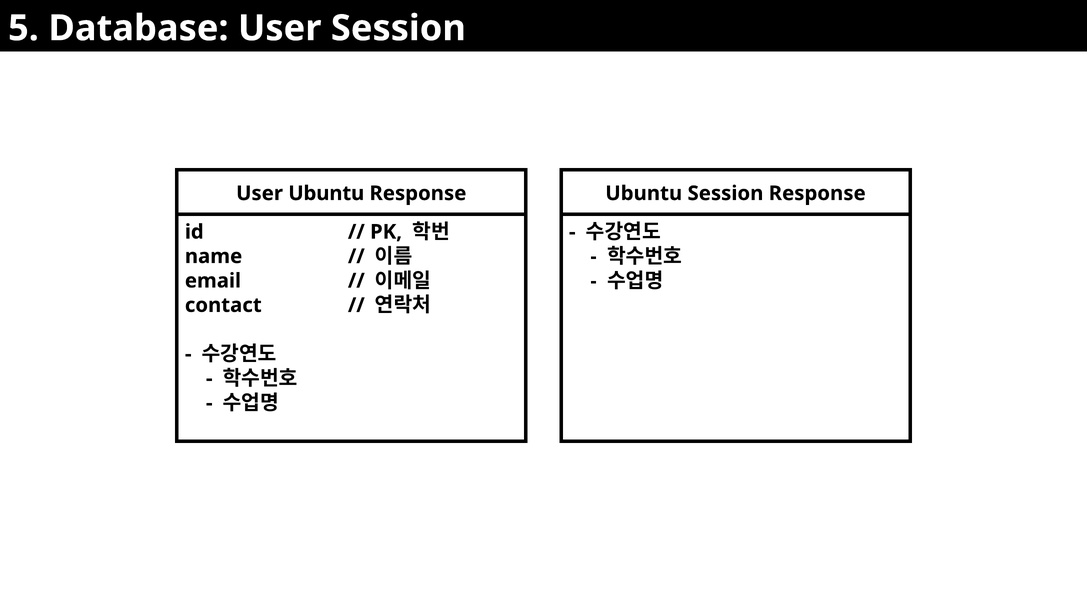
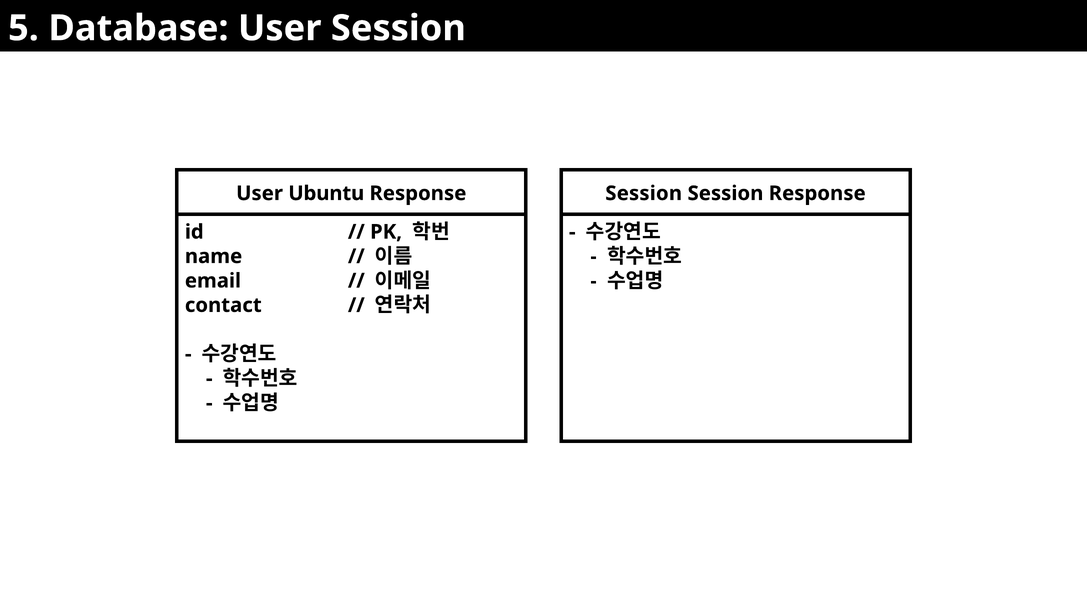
Ubuntu: Ubuntu -> Session (644, 194)
